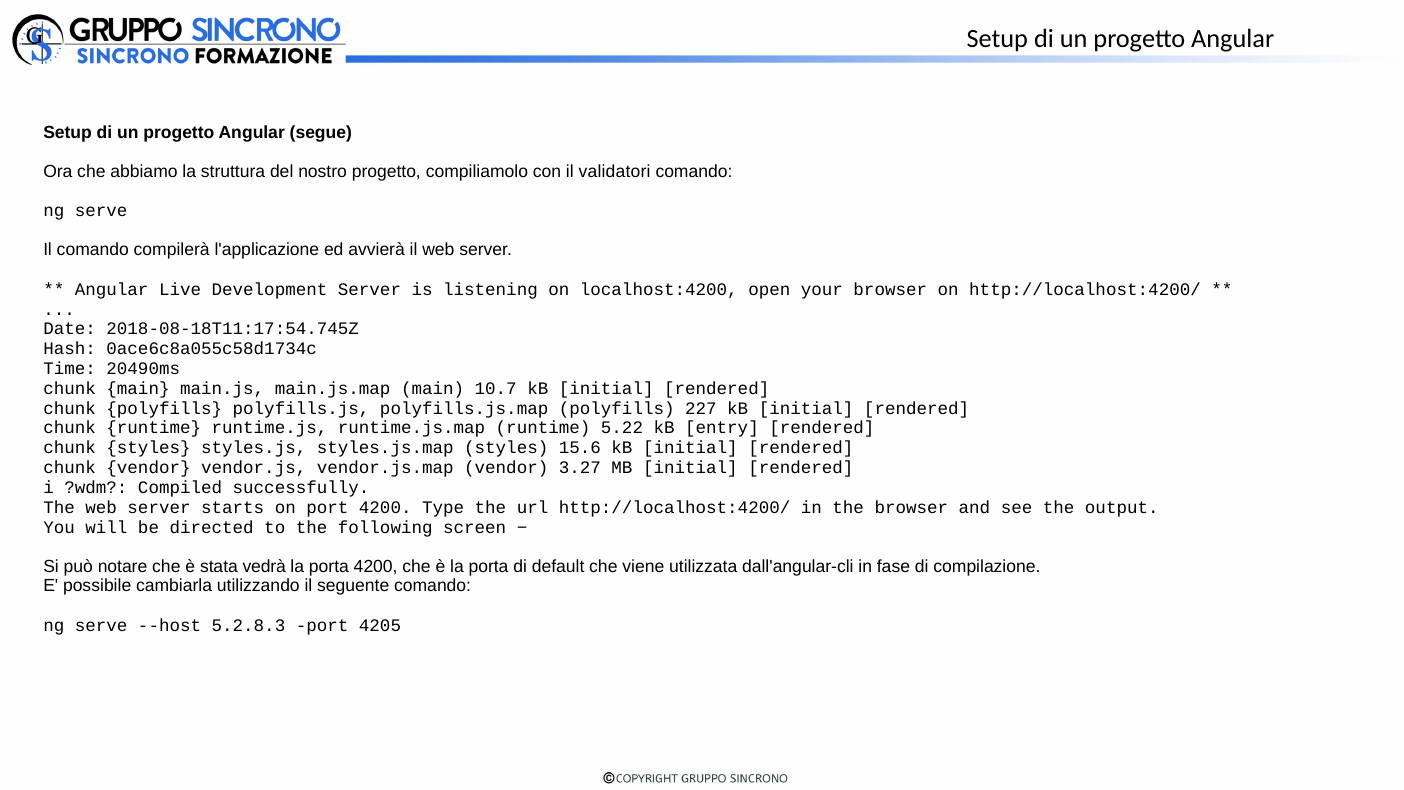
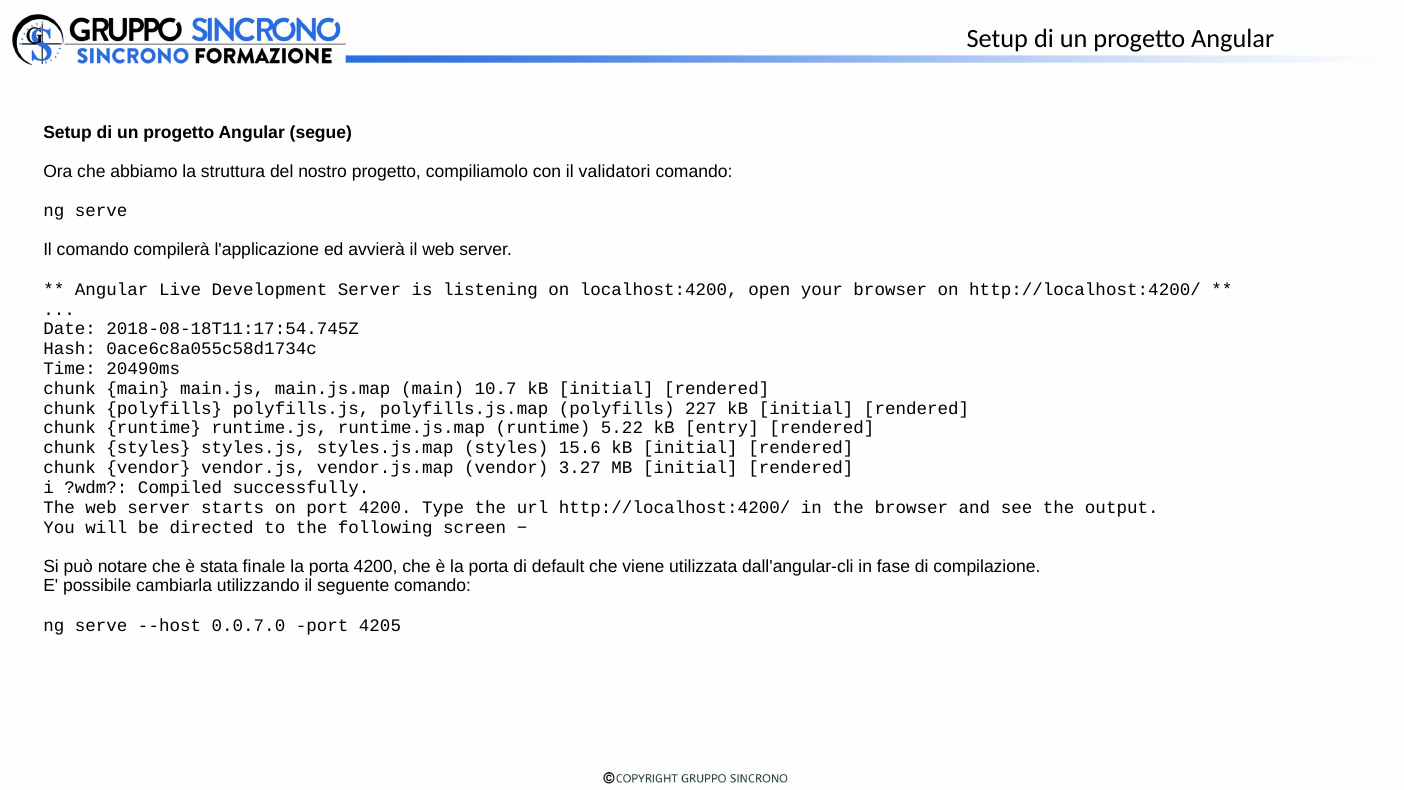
vedrà: vedrà -> finale (264, 566)
5.2.8.3: 5.2.8.3 -> 0.0.7.0 (248, 625)
